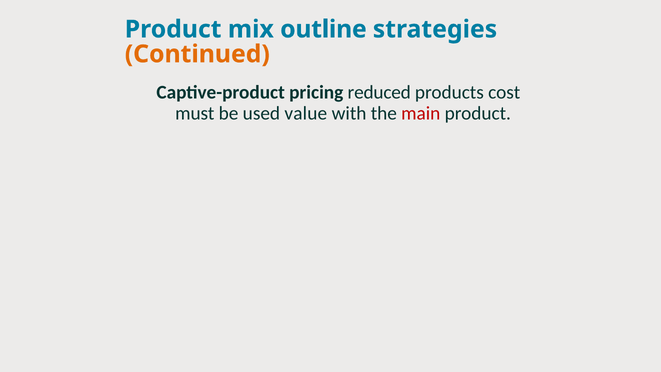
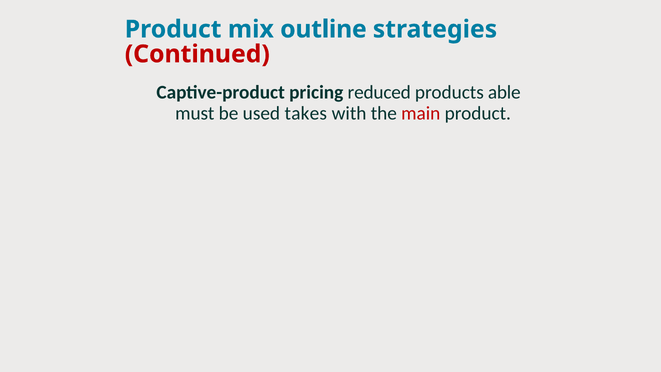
Continued colour: orange -> red (197, 54)
cost: cost -> able (504, 92)
value: value -> takes (306, 113)
